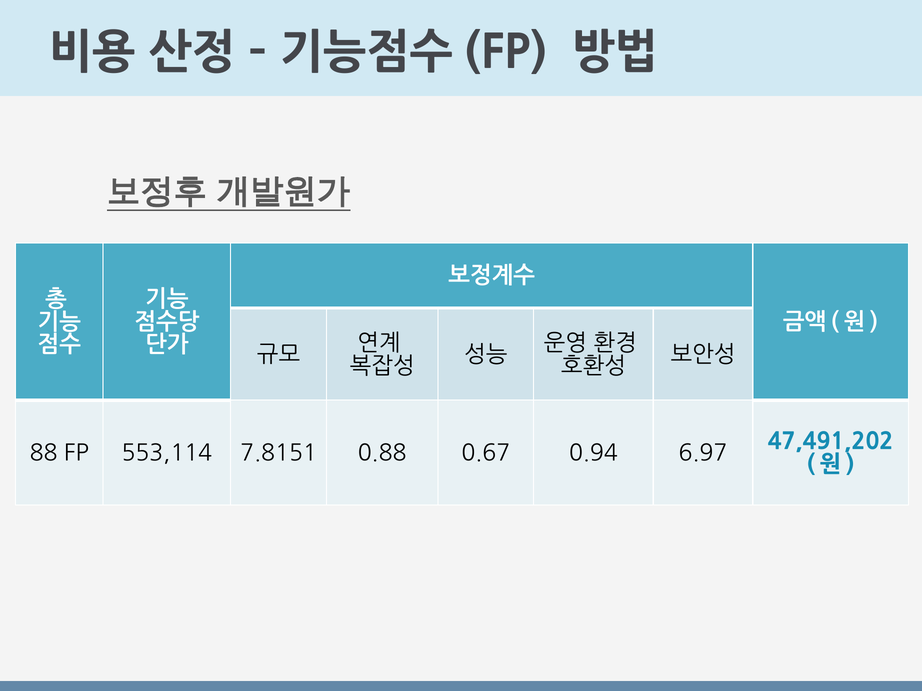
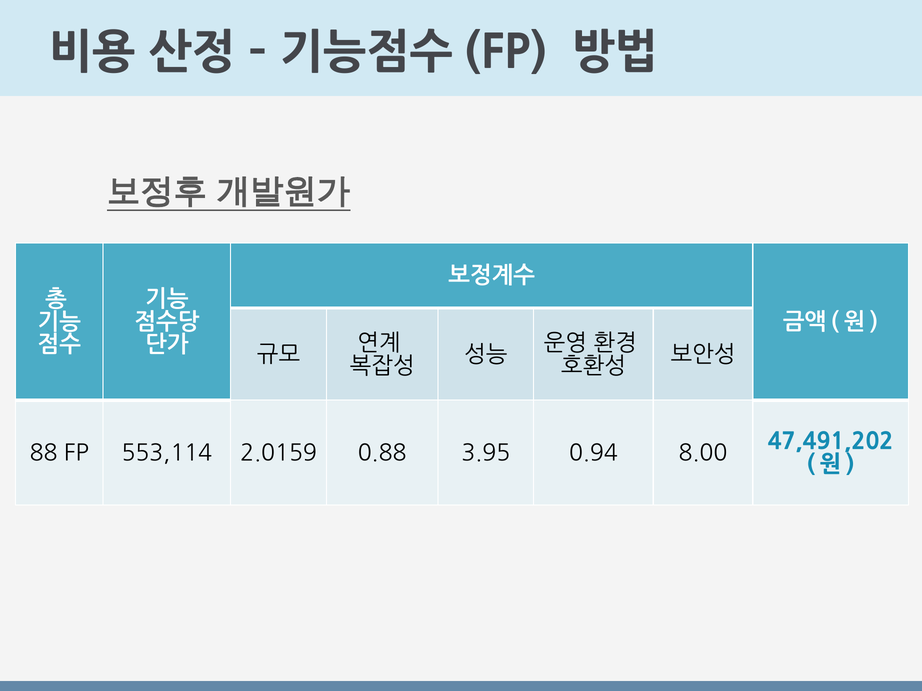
7.8151: 7.8151 -> 2.0159 (279, 453)
0.67: 0.67 -> 3.95 (486, 453)
6.97: 6.97 -> 8.00 (703, 453)
